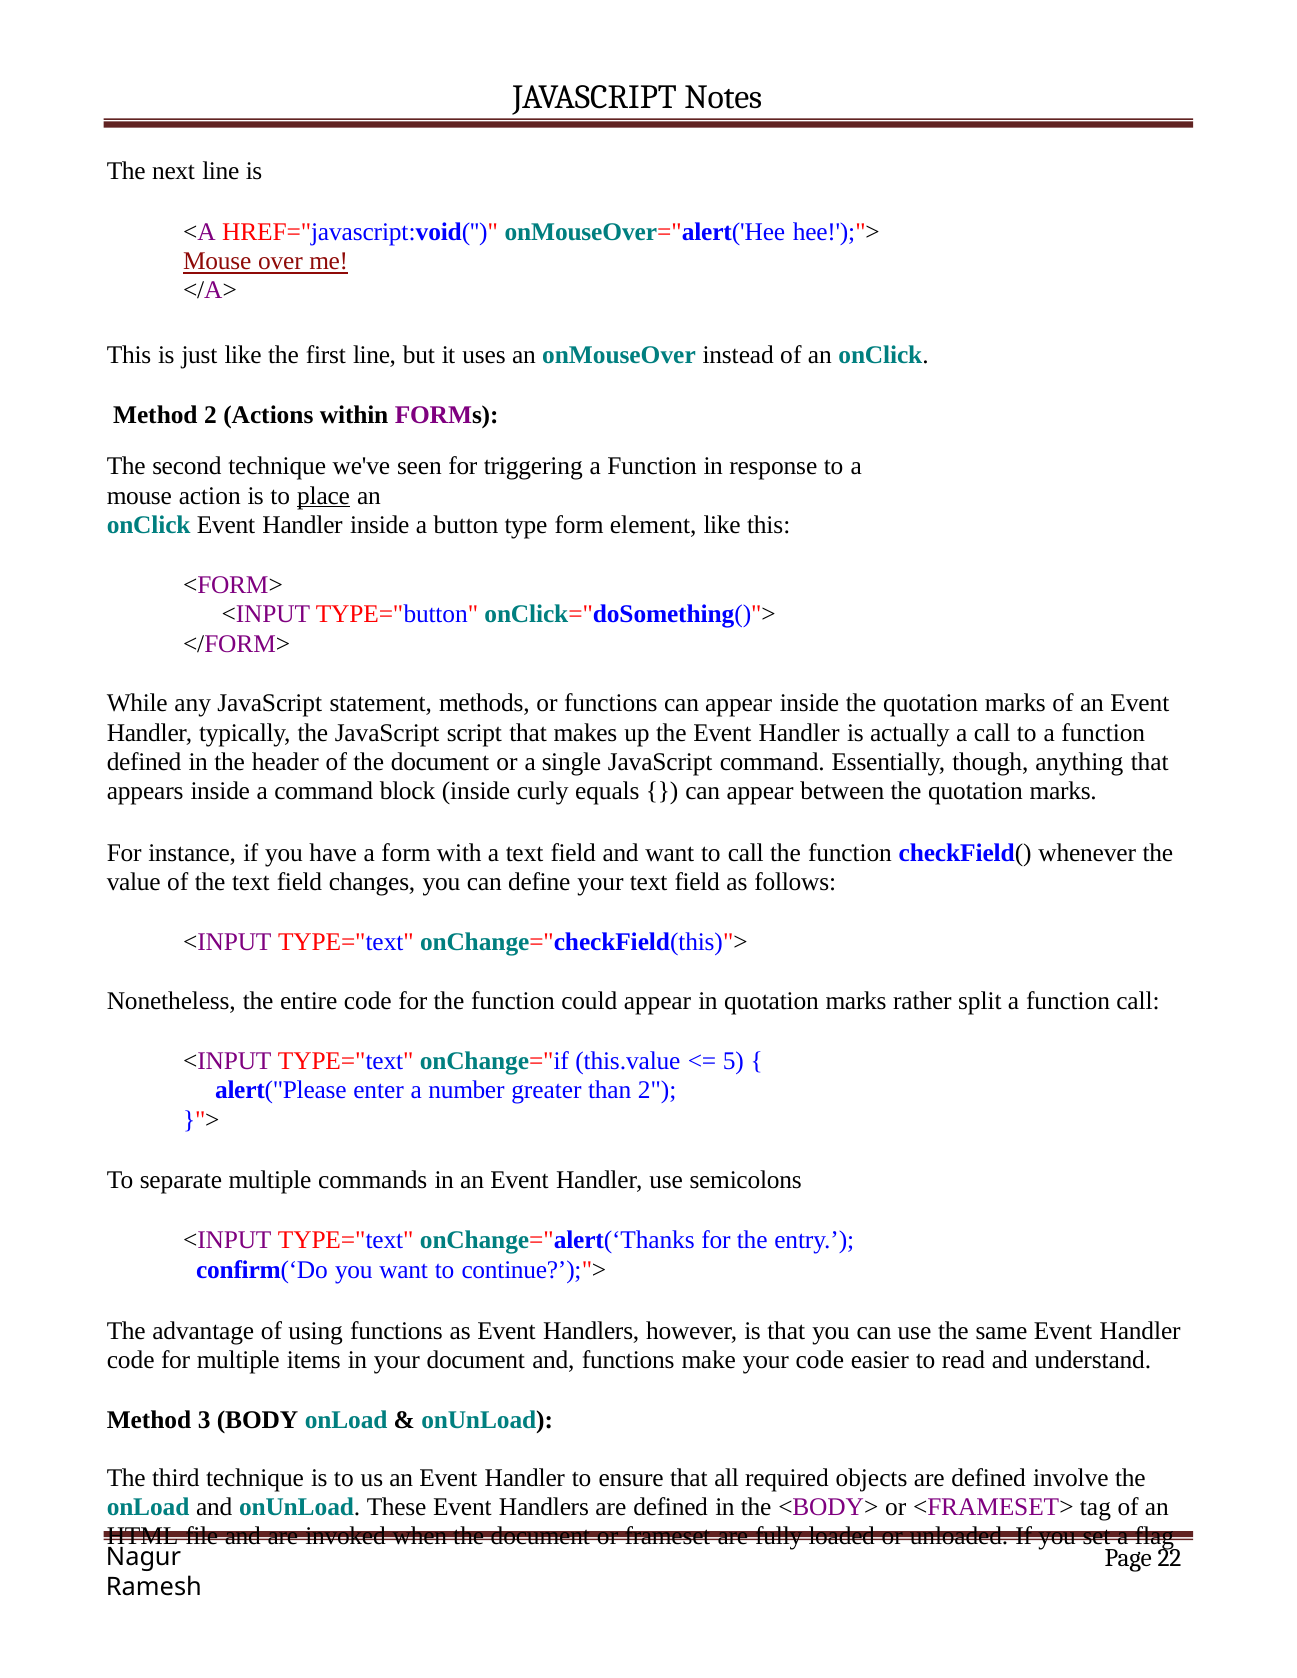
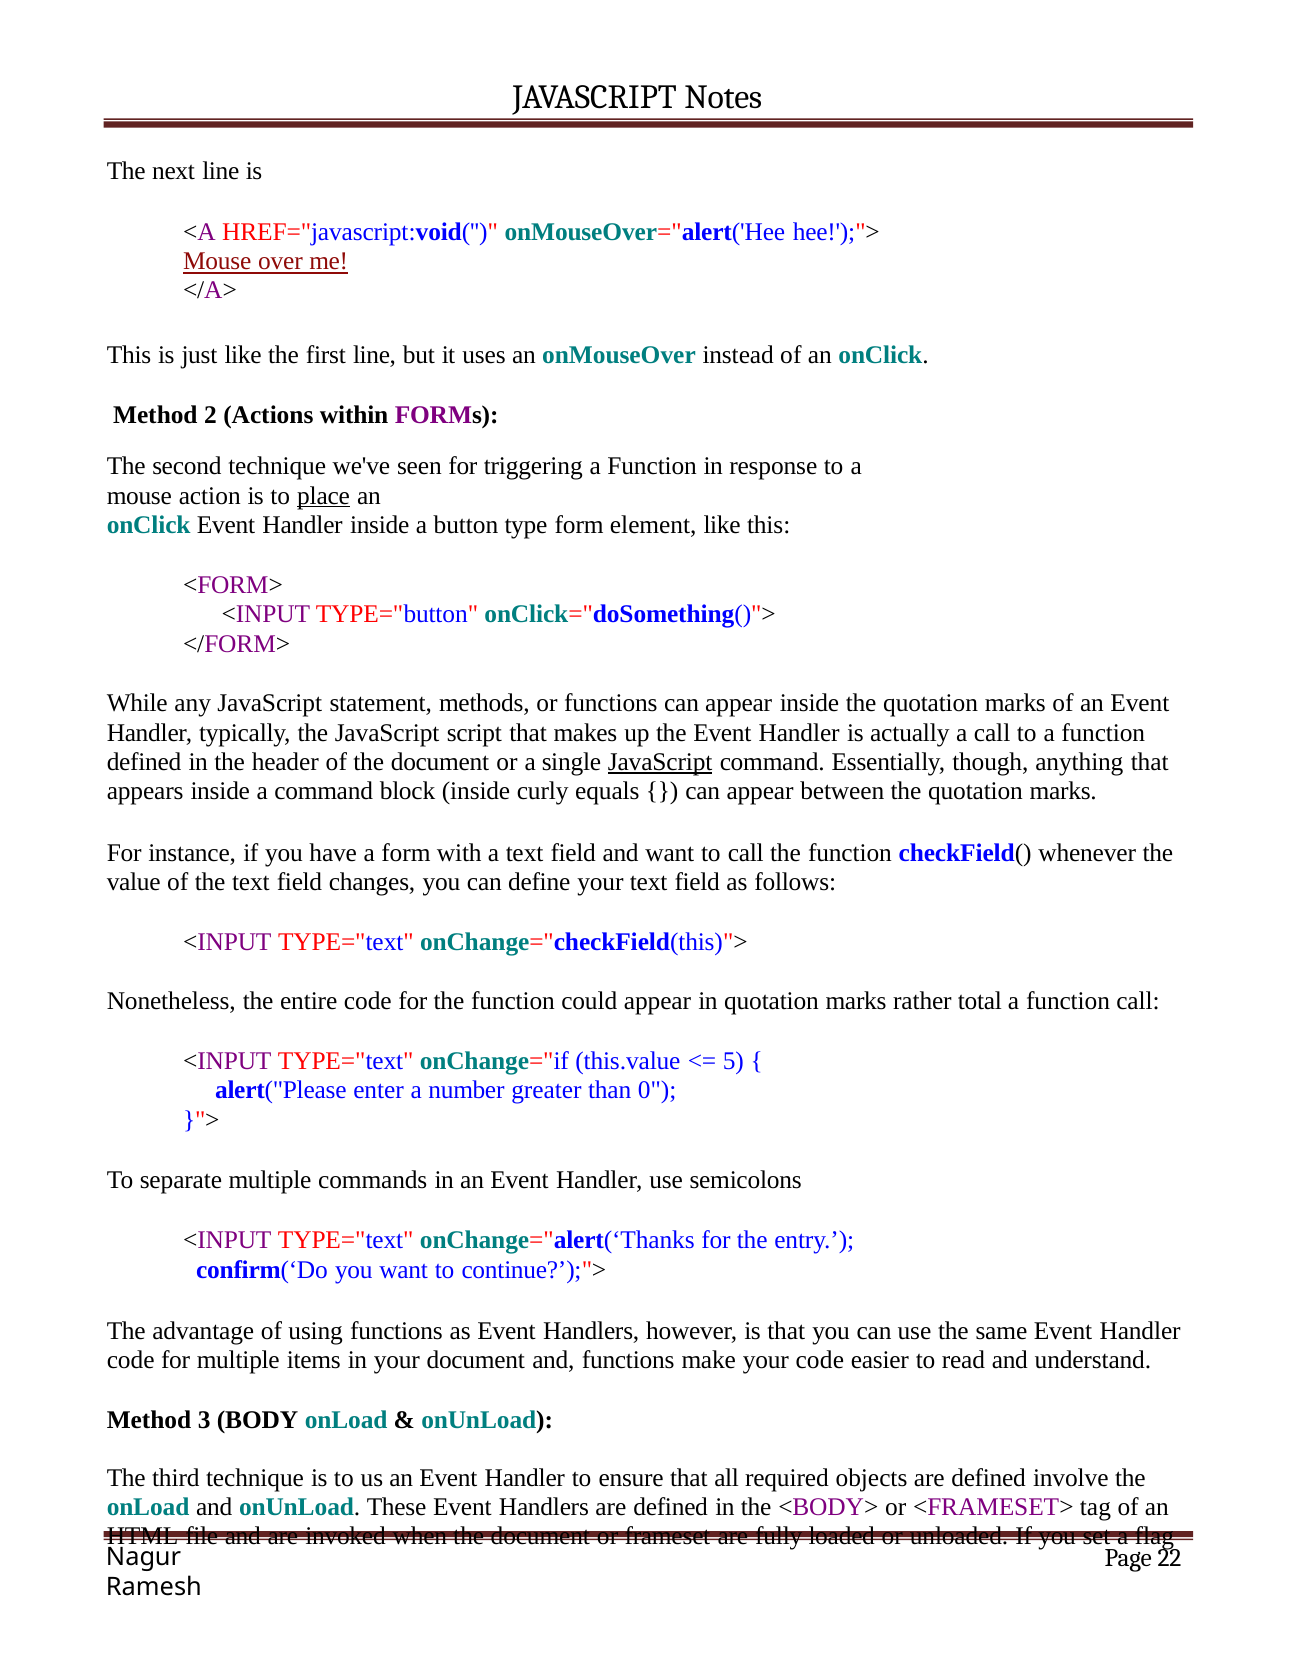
JavaScript underline: none -> present (660, 762)
split: split -> total (980, 1002)
than 2: 2 -> 0 (657, 1091)
